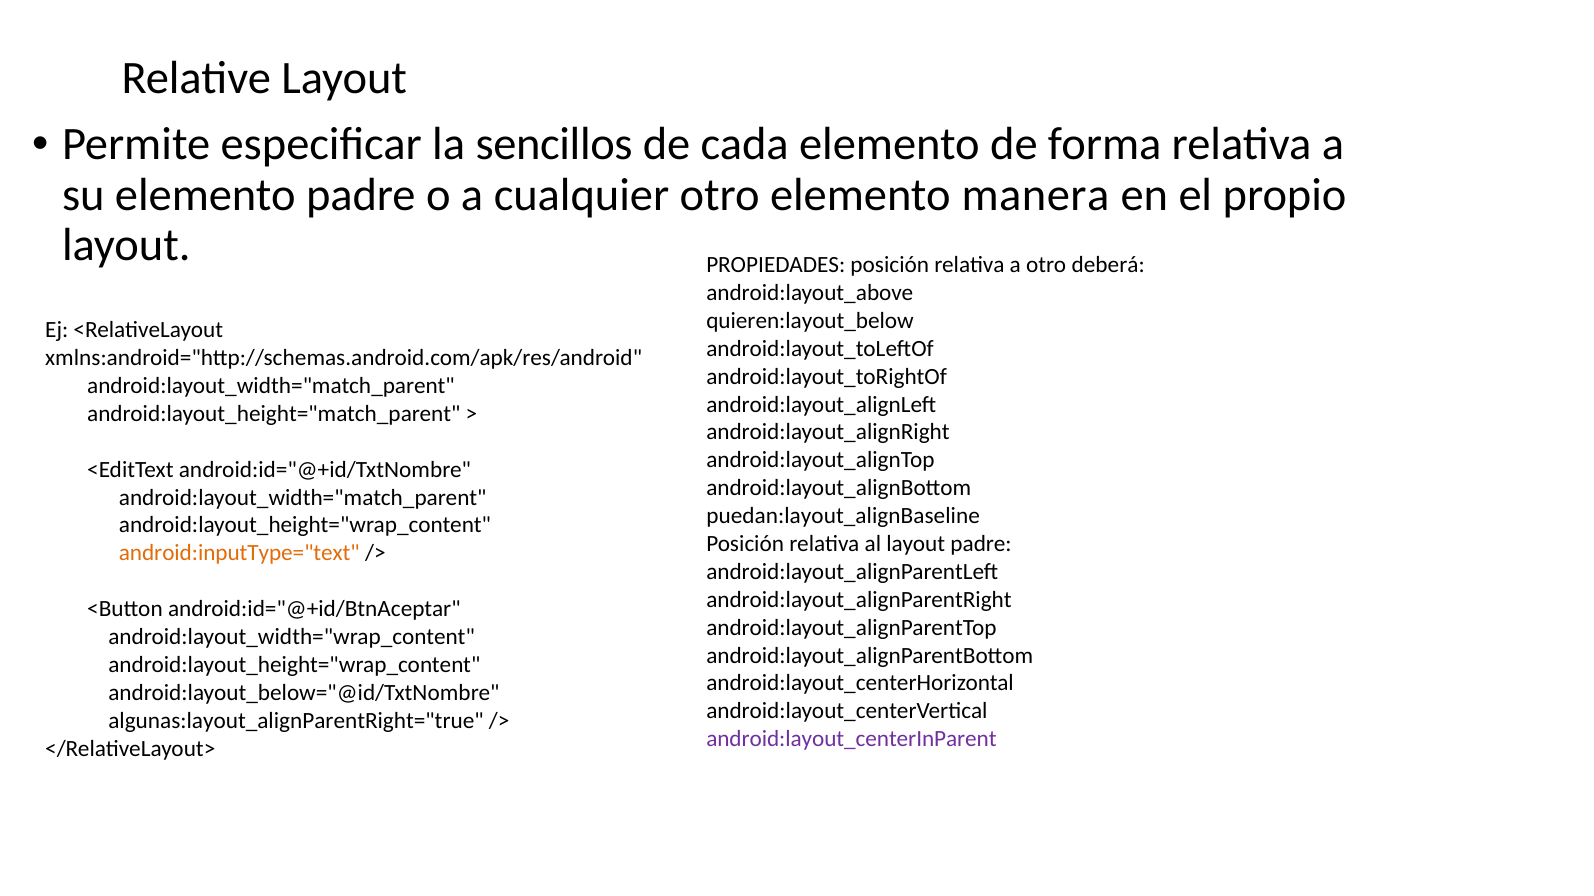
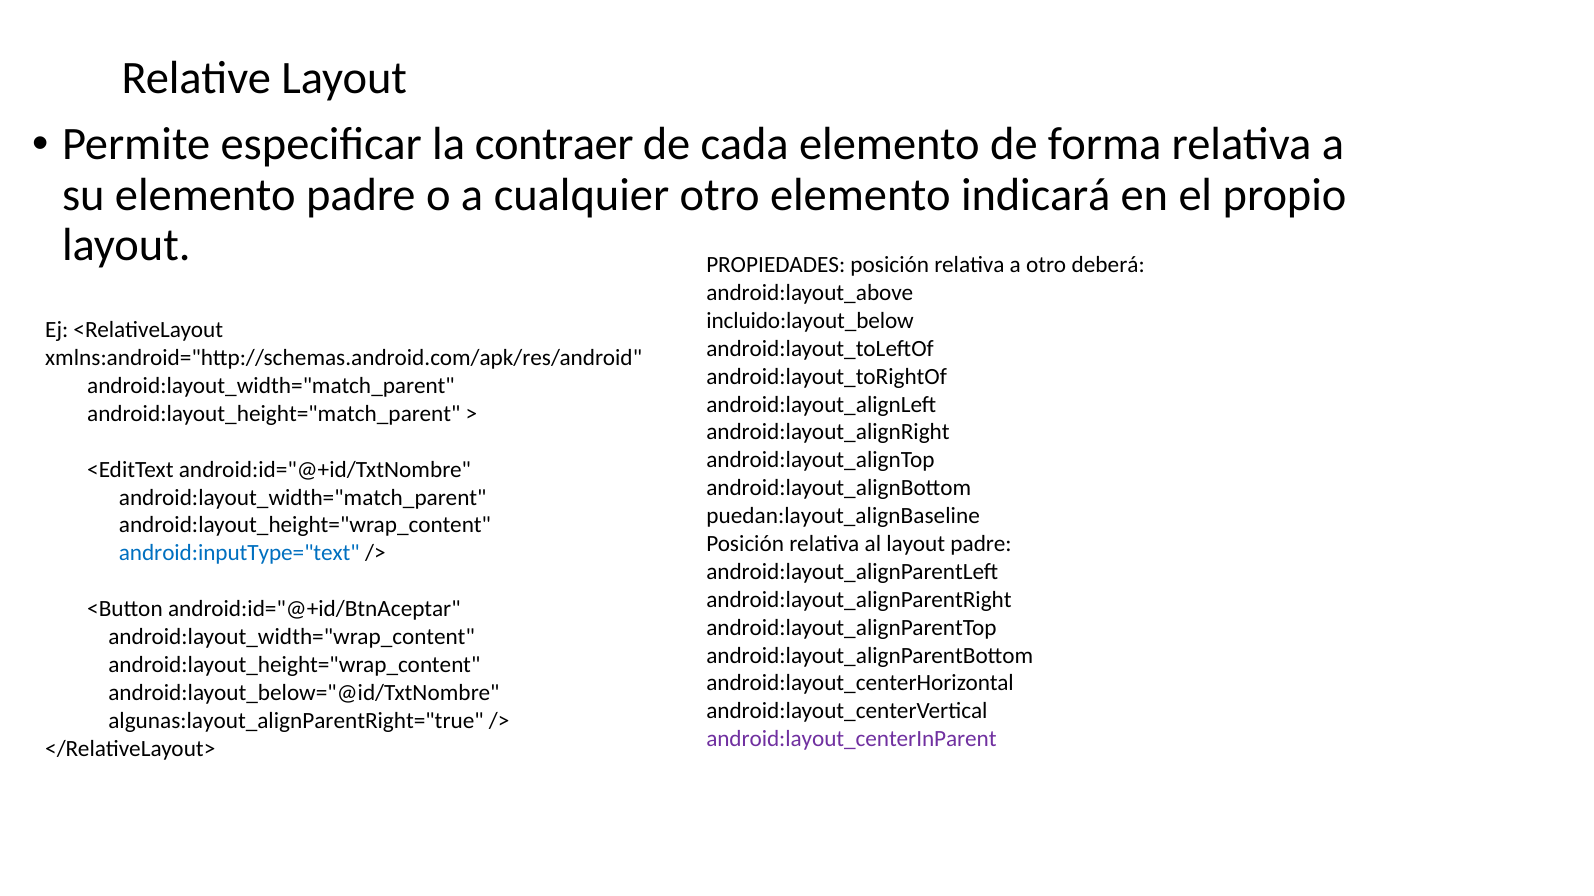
sencillos: sencillos -> contraer (554, 145)
manera: manera -> indicará (1036, 195)
quieren:layout_below: quieren:layout_below -> incluido:layout_below (810, 321)
android:inputType="text colour: orange -> blue (239, 554)
